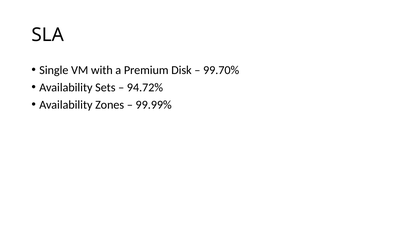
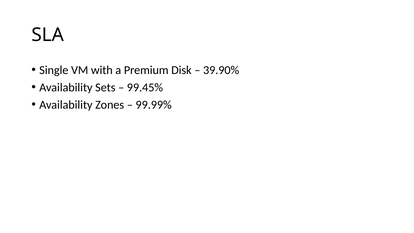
99.70%: 99.70% -> 39.90% (221, 70)
94.72%: 94.72% -> 99.45% (145, 87)
